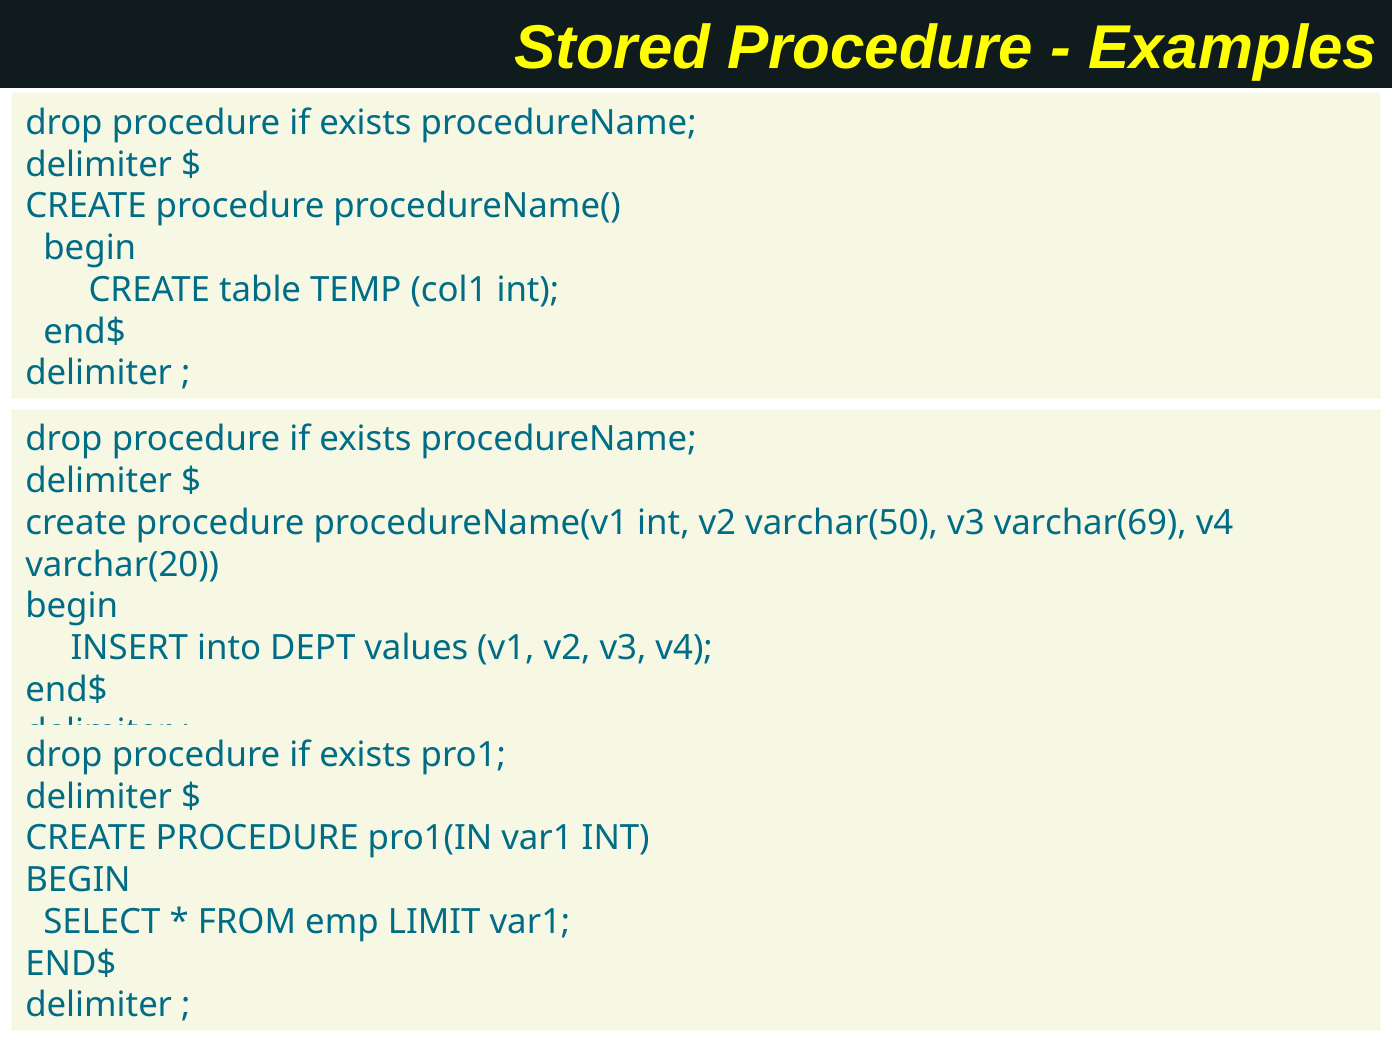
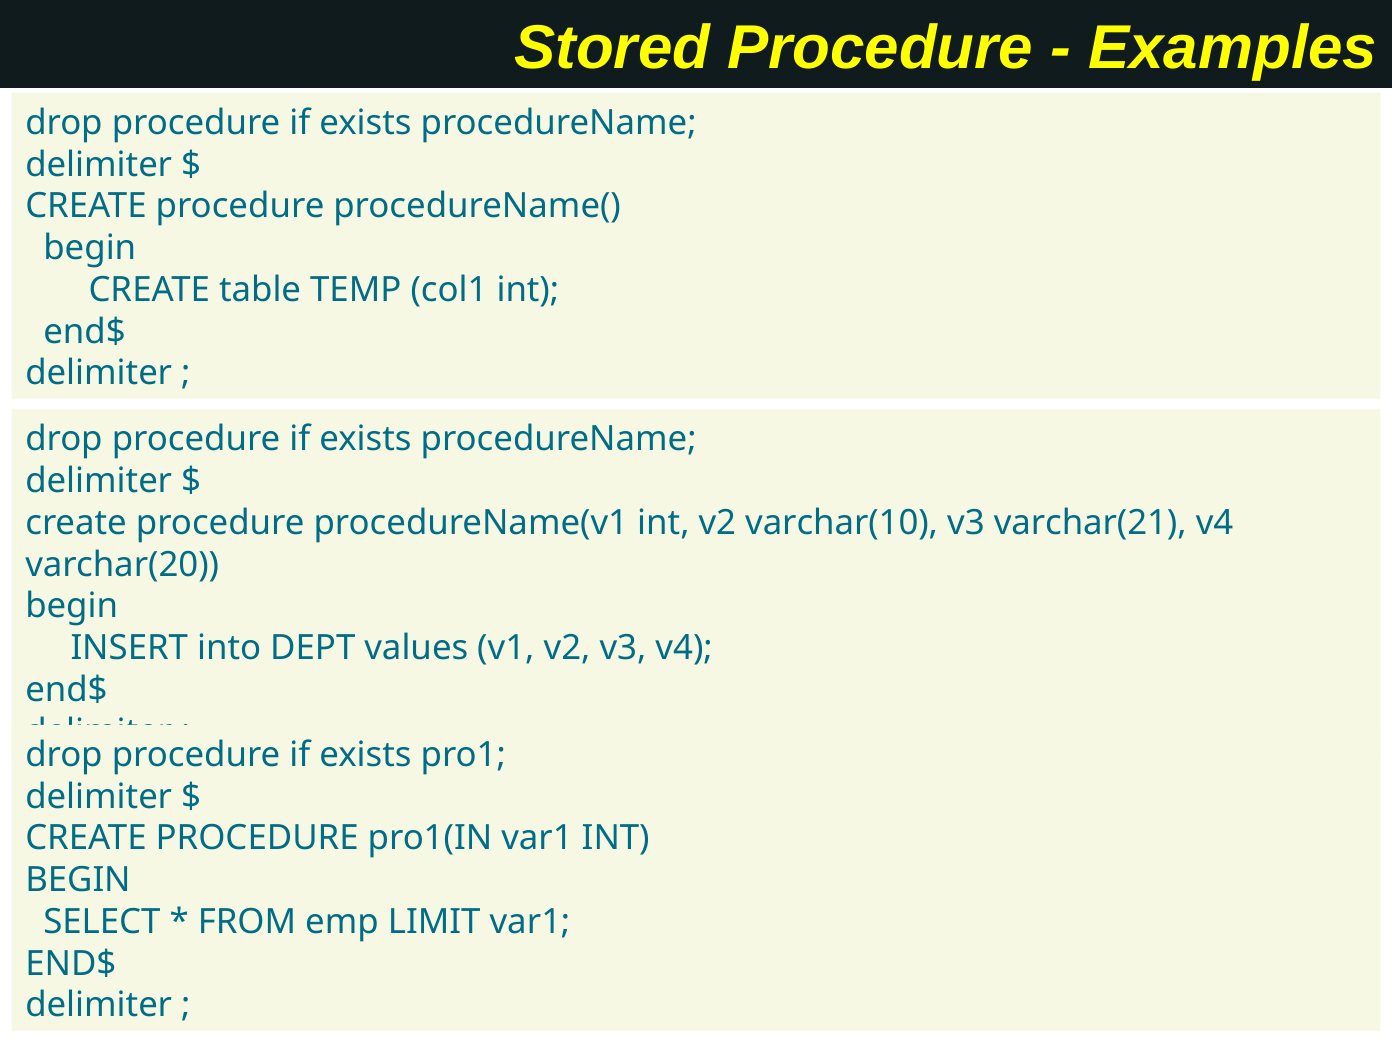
varchar(50: varchar(50 -> varchar(10 (842, 523)
varchar(69: varchar(69 -> varchar(21 (1090, 523)
